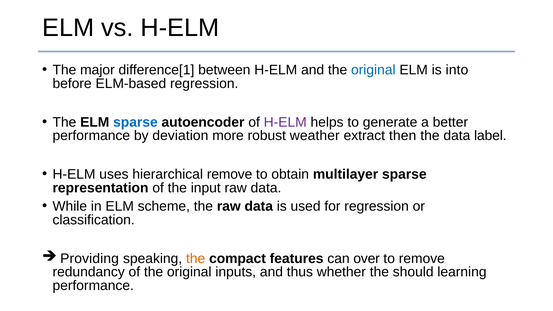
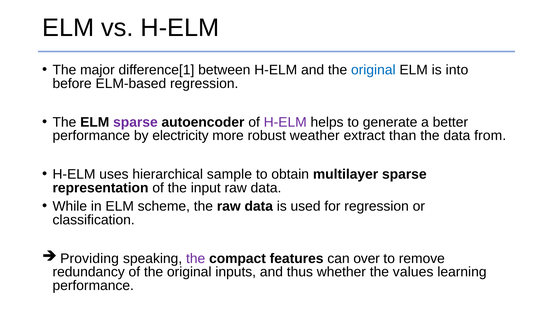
sparse colour: blue -> purple (135, 122)
deviation: deviation -> electricity (180, 136)
then: then -> than (403, 136)
label: label -> from (490, 136)
hierarchical remove: remove -> sample (229, 174)
the colour: orange -> purple (196, 259)
should: should -> values (413, 272)
